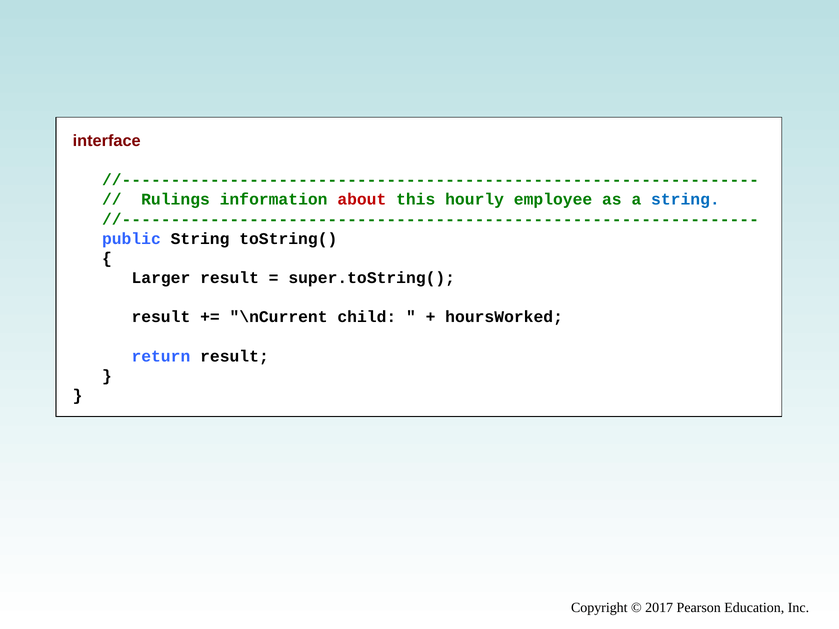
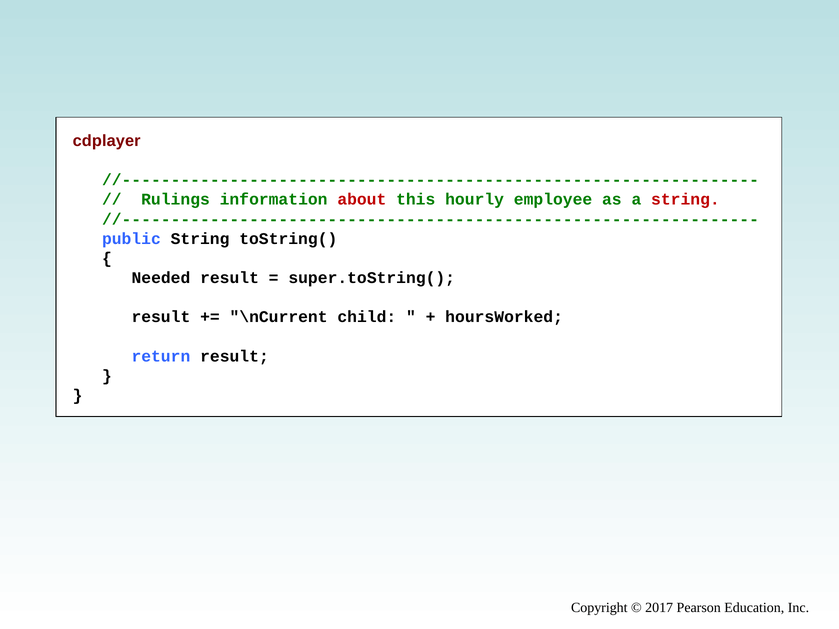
interface: interface -> cdplayer (107, 141)
string colour: blue -> red (685, 200)
Larger: Larger -> Needed (161, 278)
